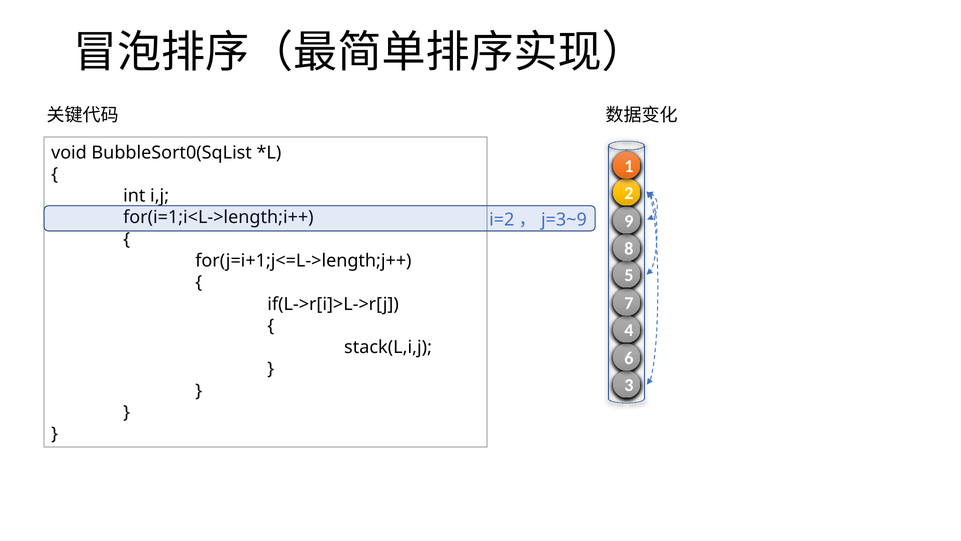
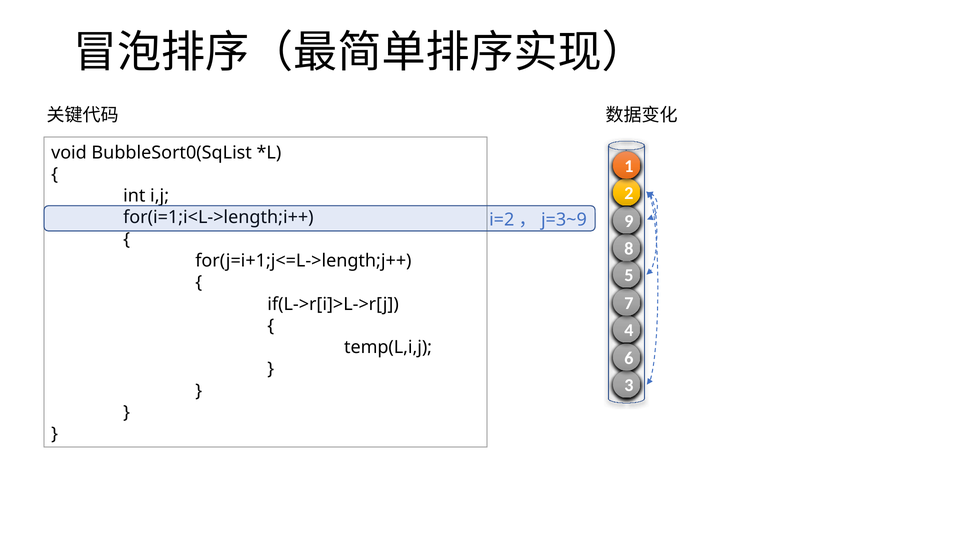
stack(L,i,j: stack(L,i,j -> temp(L,i,j (388, 347)
